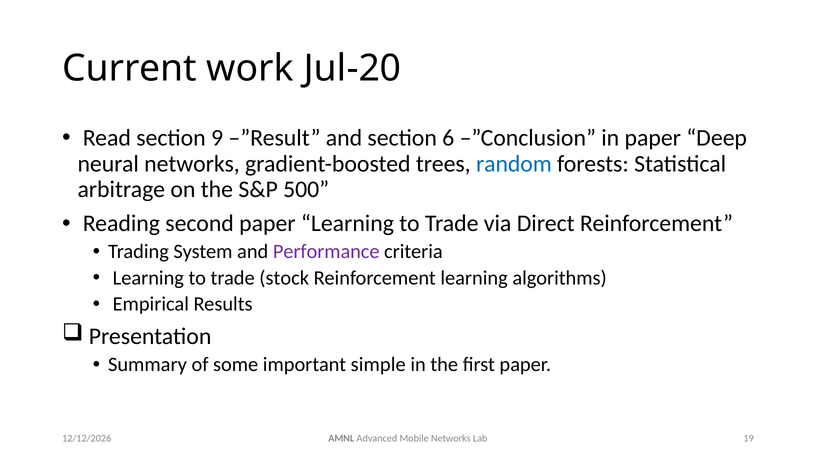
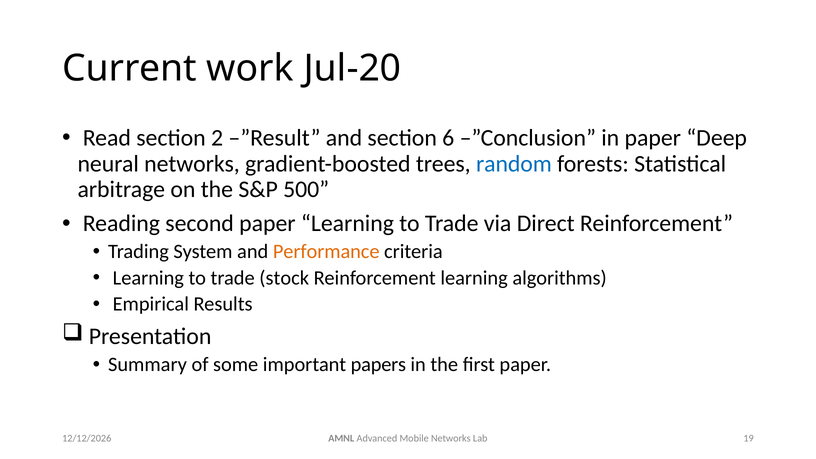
9: 9 -> 2 (217, 138)
Performance colour: purple -> orange (326, 252)
simple: simple -> papers (378, 365)
